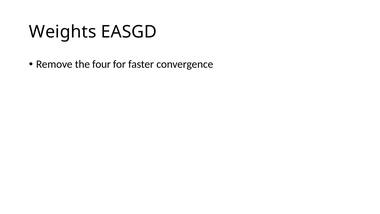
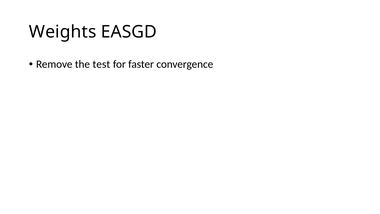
four: four -> test (101, 64)
